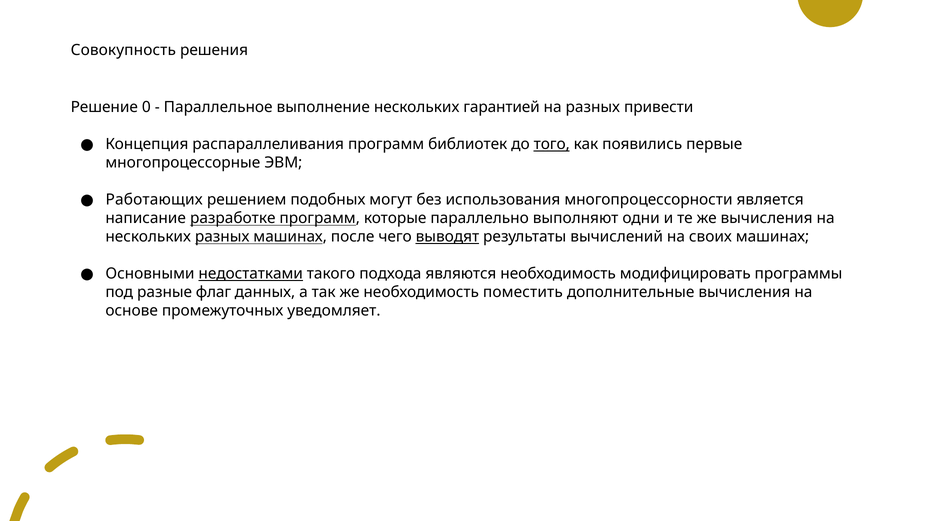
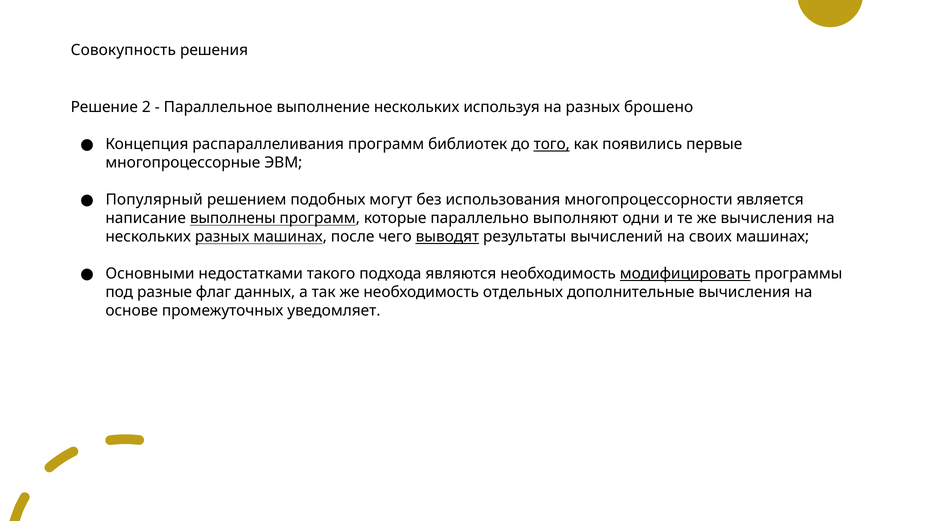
0: 0 -> 2 (146, 107)
гарантией: гарантией -> используя (502, 107)
привести: привести -> брошено (659, 107)
Работающих: Работающих -> Популярный (154, 200)
разработке: разработке -> выполнены (233, 218)
недостатками underline: present -> none (251, 274)
модифицировать underline: none -> present (685, 274)
поместить: поместить -> отдельных (523, 293)
